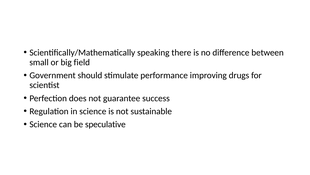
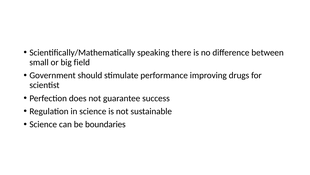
speculative: speculative -> boundaries (105, 124)
